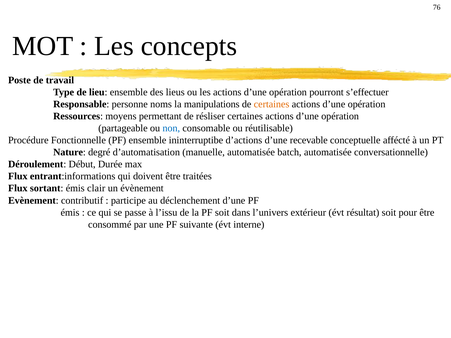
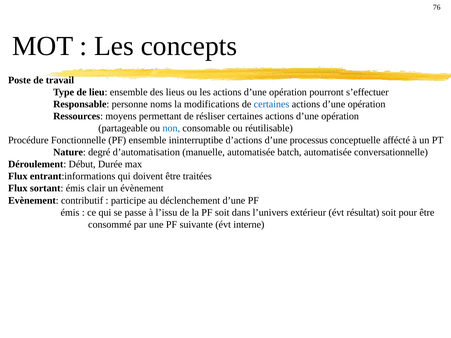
manipulations: manipulations -> modifications (212, 104)
certaines colour: orange -> blue (272, 104)
recevable: recevable -> processus (309, 140)
